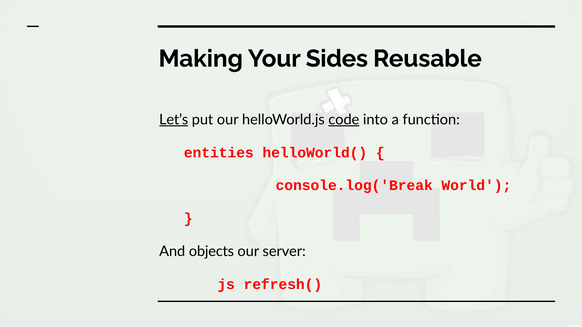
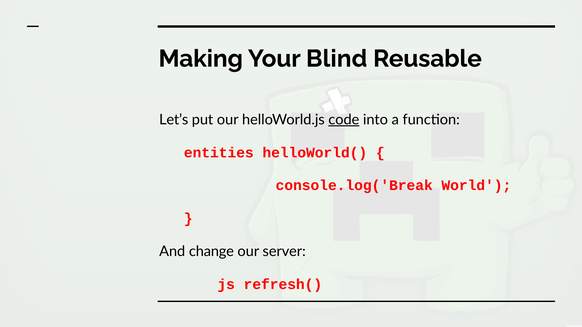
Sides: Sides -> Blind (337, 59)
Let’s underline: present -> none (174, 120)
objects: objects -> change (211, 252)
